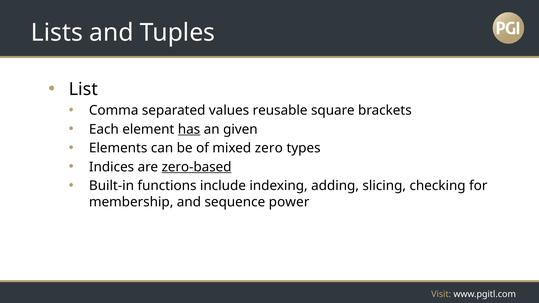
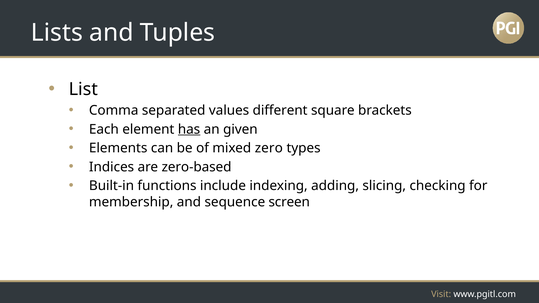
reusable: reusable -> different (280, 110)
zero-based underline: present -> none (197, 167)
power: power -> screen (289, 202)
